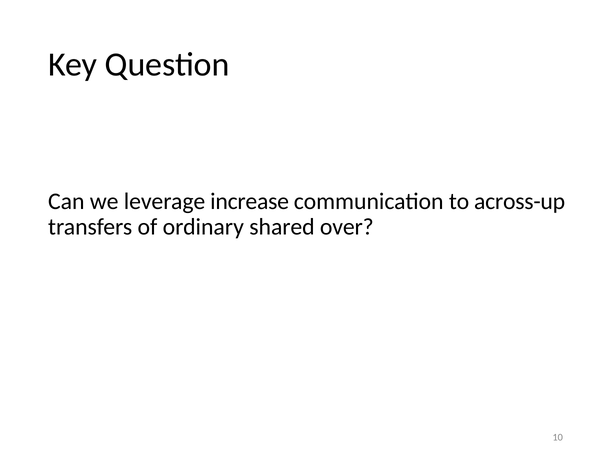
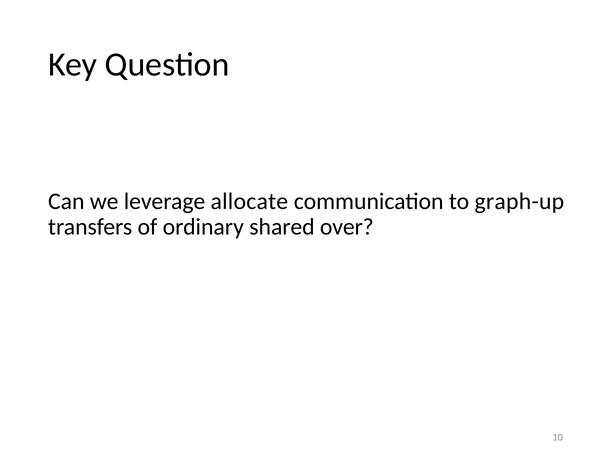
increase: increase -> allocate (249, 201)
across-up: across-up -> graph-up (519, 201)
